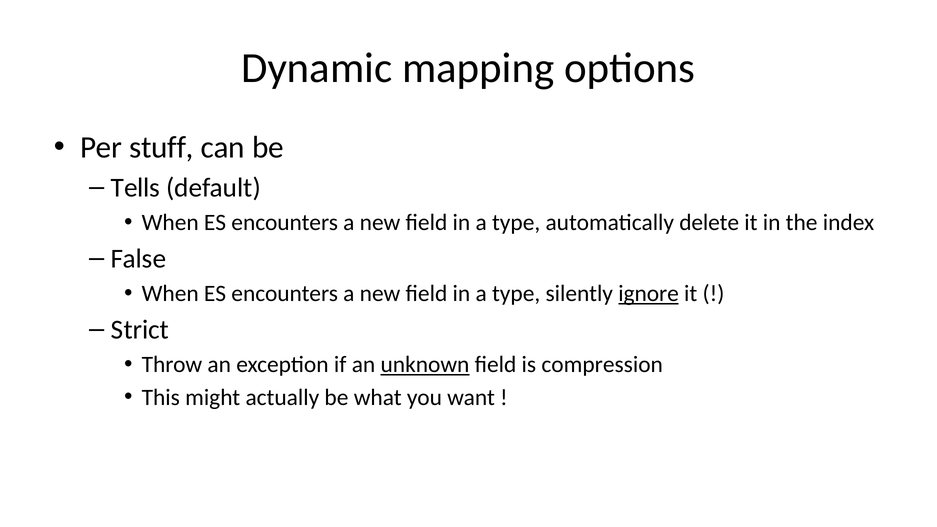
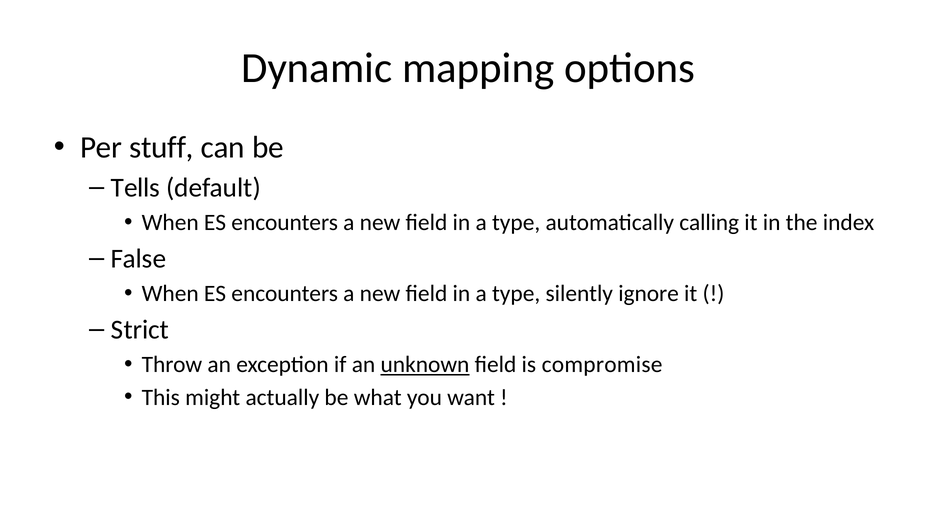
delete: delete -> calling (709, 223)
ignore underline: present -> none (649, 294)
compression: compression -> compromise (602, 365)
